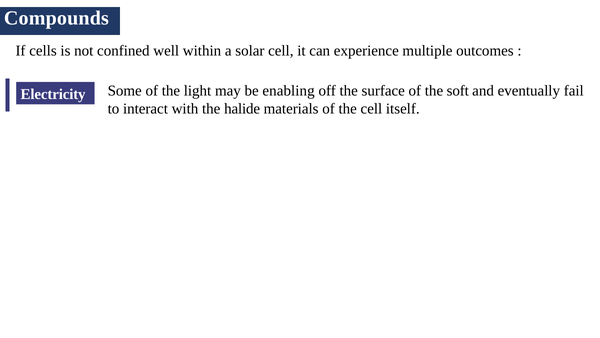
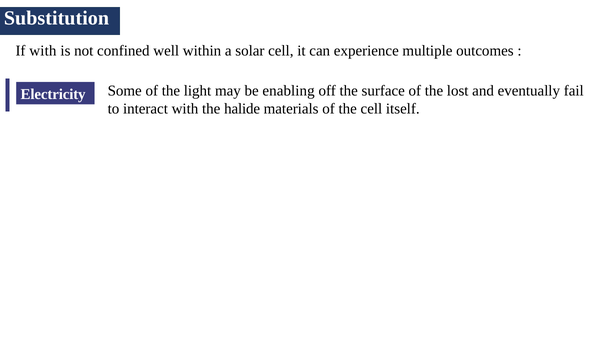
Compounds: Compounds -> Substitution (56, 18)
If cells: cells -> with (43, 51)
soft: soft -> lost (458, 91)
